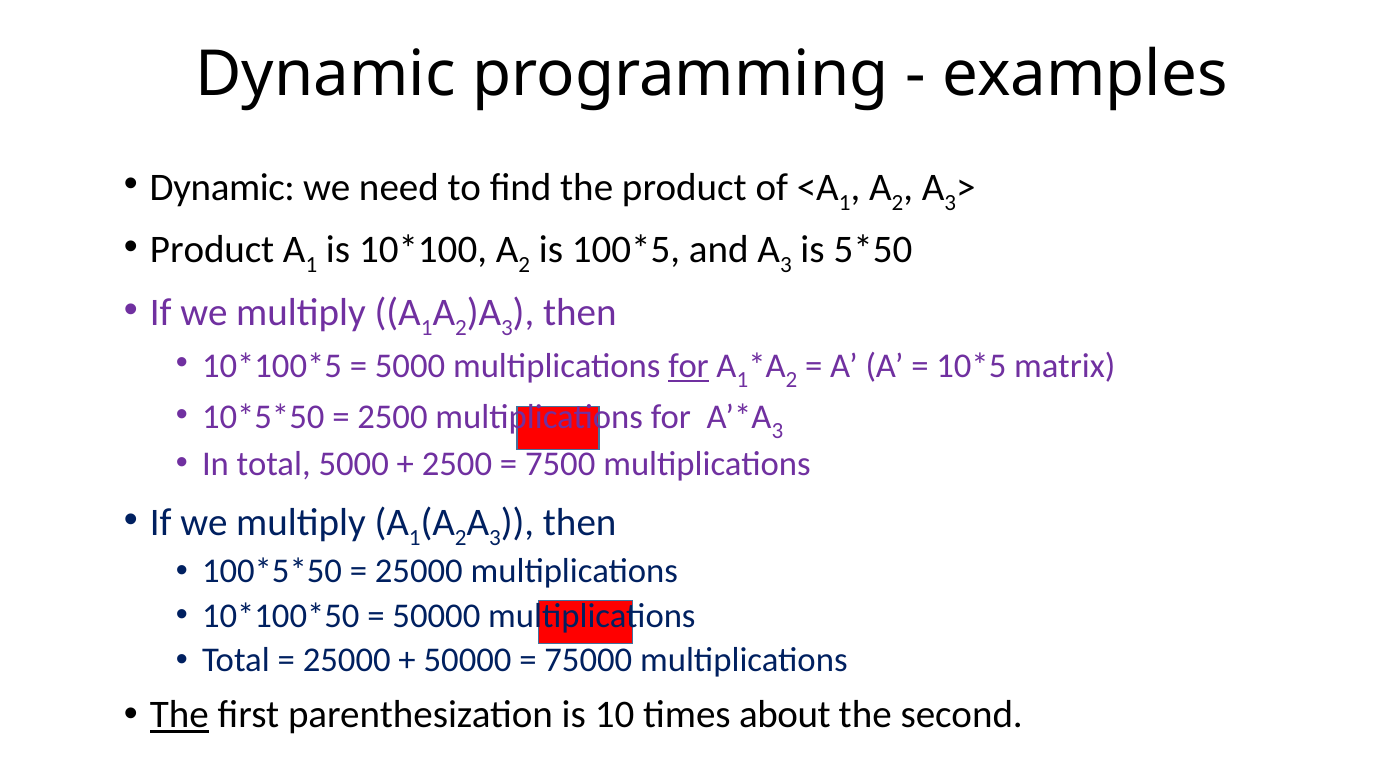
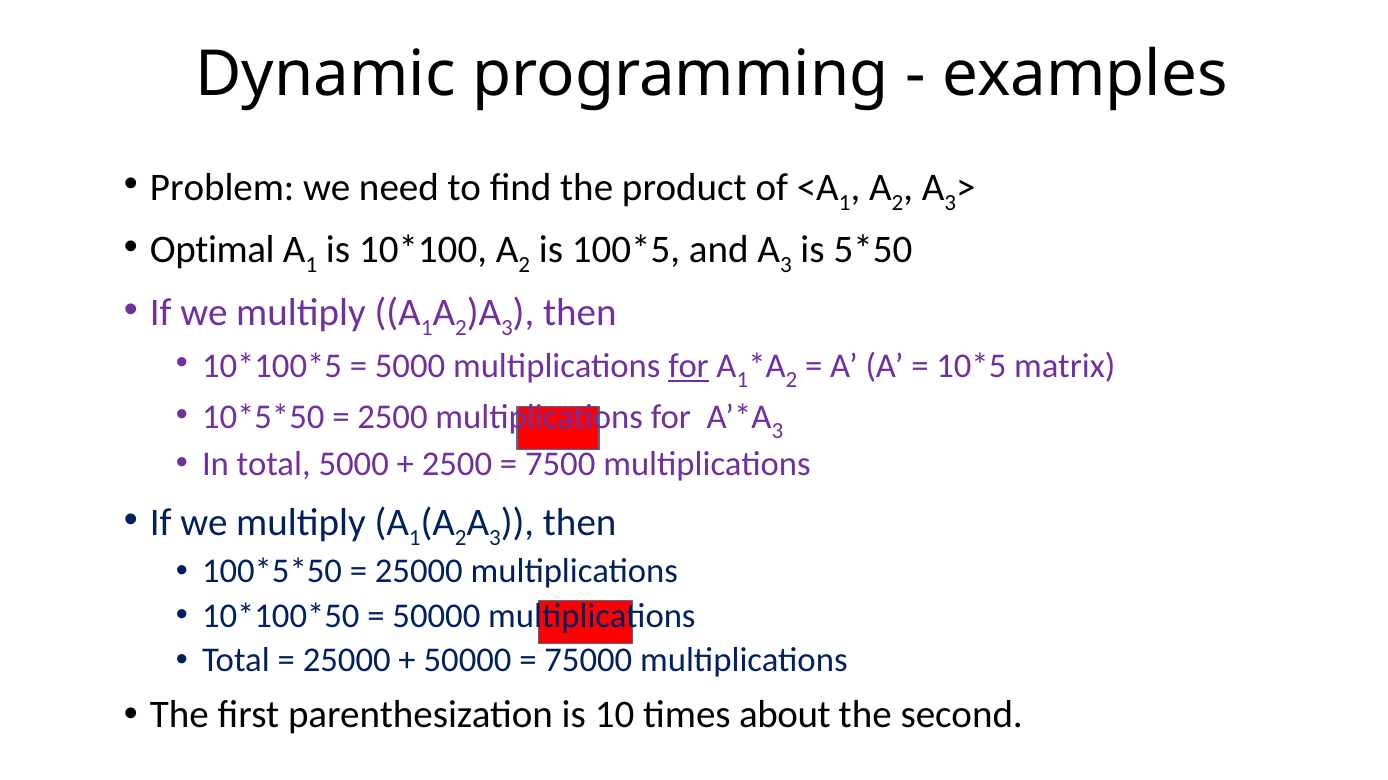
Dynamic: Dynamic -> Problem (222, 188)
Product: Product -> Optimal (212, 250)
The underline: present -> none (179, 715)
